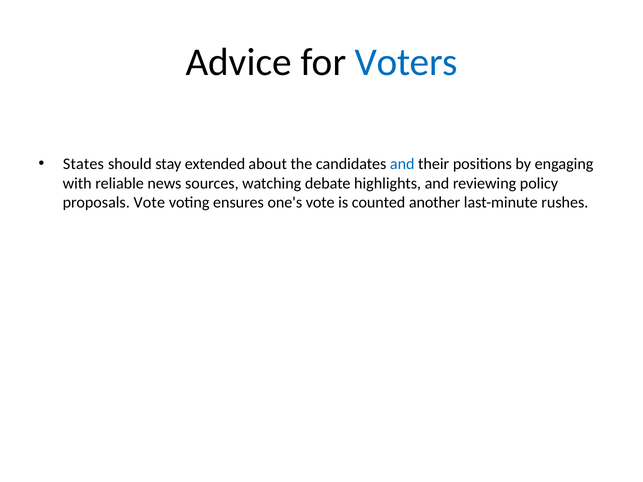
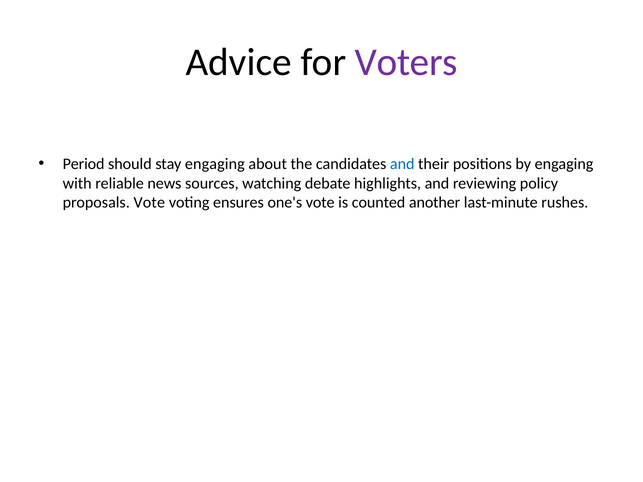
Voters colour: blue -> purple (406, 62)
States: States -> Period (84, 164)
stay extended: extended -> engaging (215, 164)
